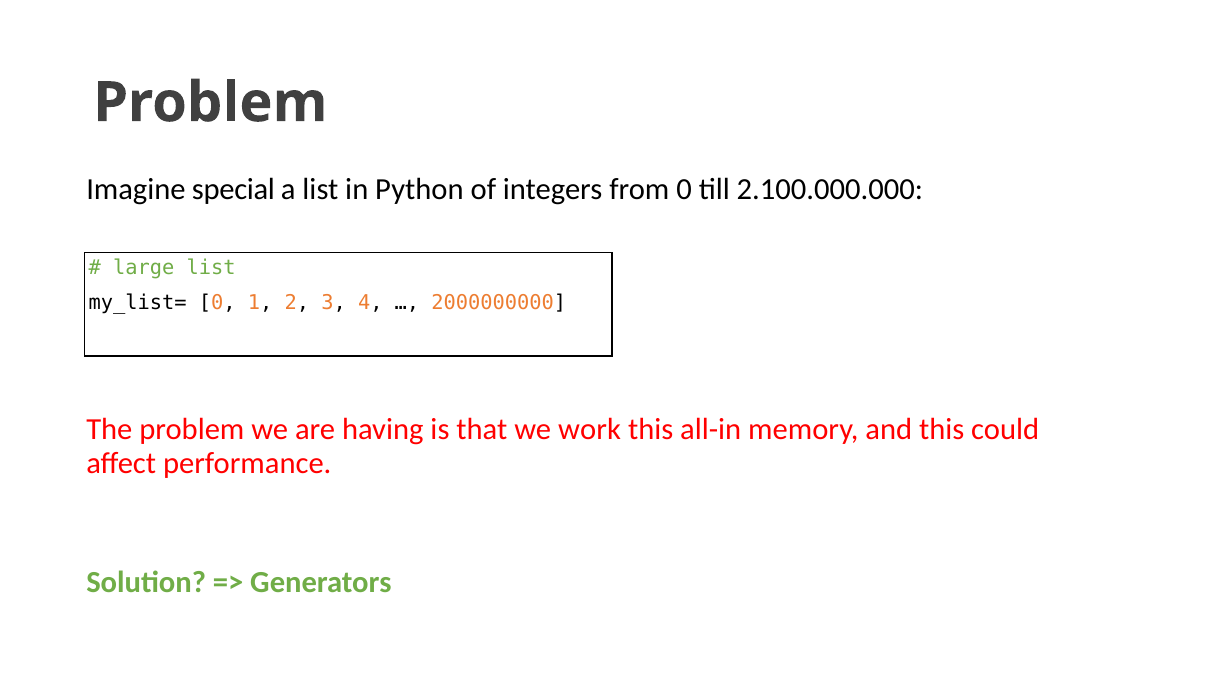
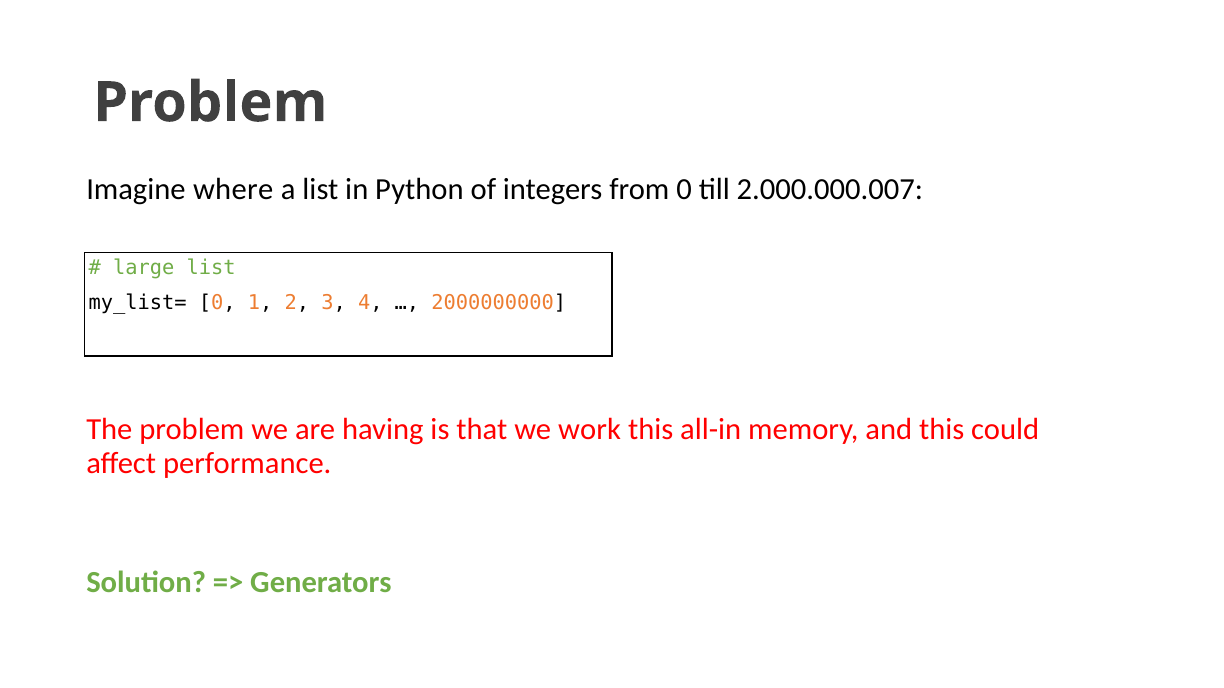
special: special -> where (233, 190)
2.100.000.000: 2.100.000.000 -> 2.000.000.007 (830, 190)
